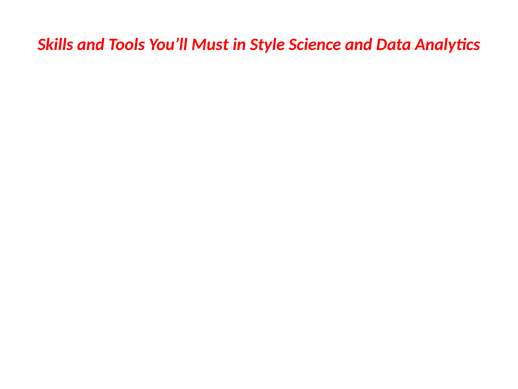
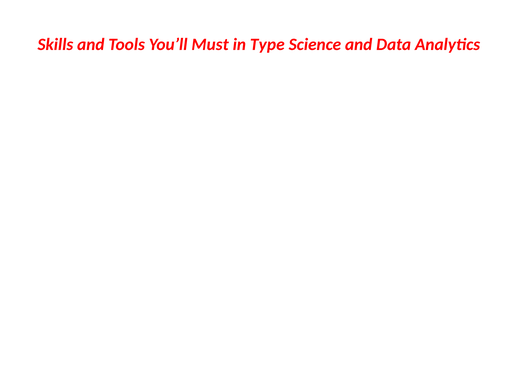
Style: Style -> Type (267, 44)
